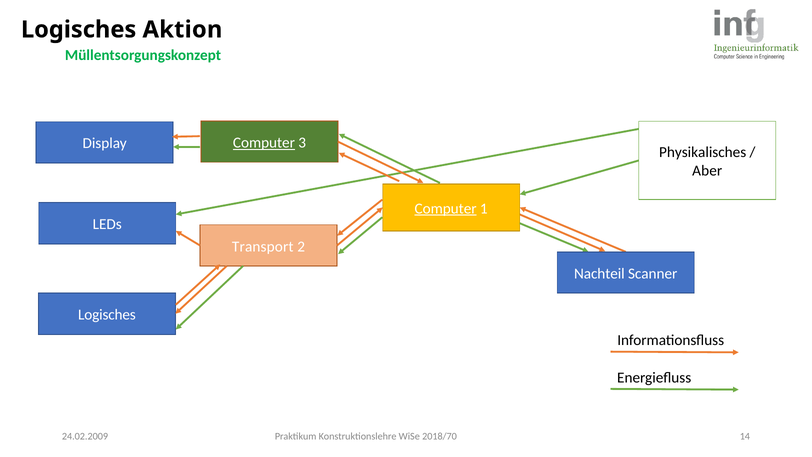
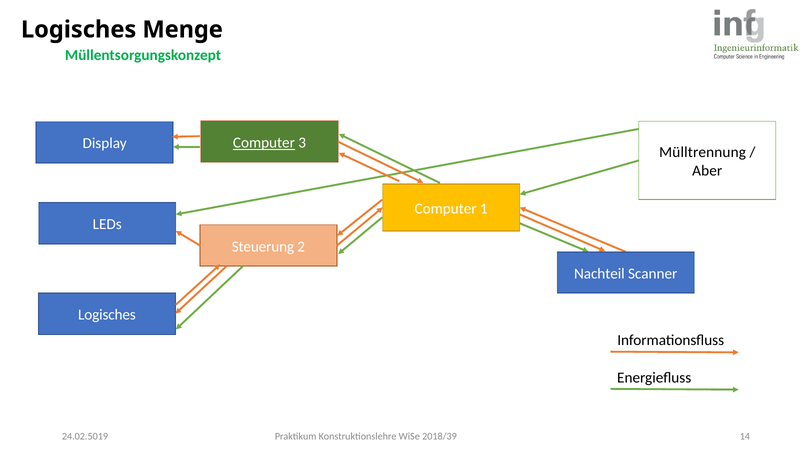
Aktion: Aktion -> Menge (183, 30)
Physikalisches: Physikalisches -> Mülltrennung (703, 152)
Computer underline: present -> none (446, 208)
Transport: Transport -> Steuerung (263, 246)
24.02.2009: 24.02.2009 -> 24.02.5019 (85, 436)
2018/70: 2018/70 -> 2018/39 (439, 436)
